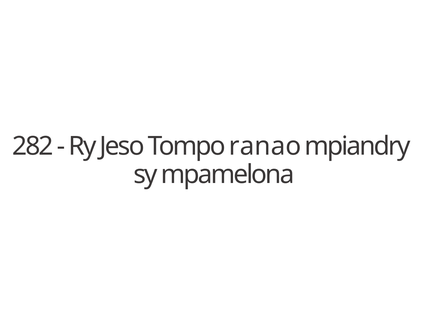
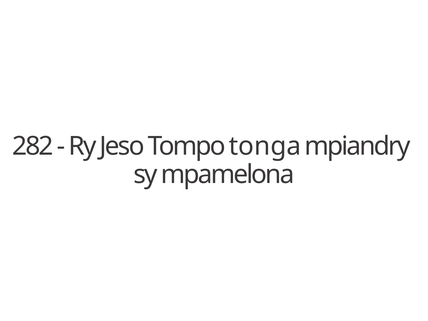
ranao: ranao -> tonga (265, 146)
